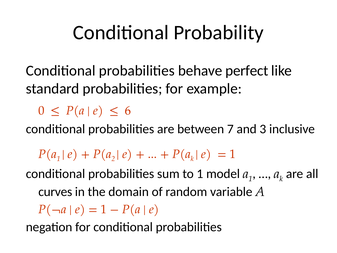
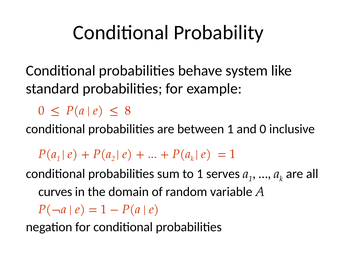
perfect: perfect -> system (247, 71)
6: 6 -> 8 (128, 111)
between 7: 7 -> 1 (230, 129)
and 3: 3 -> 0 (263, 129)
model: model -> serves (223, 174)
